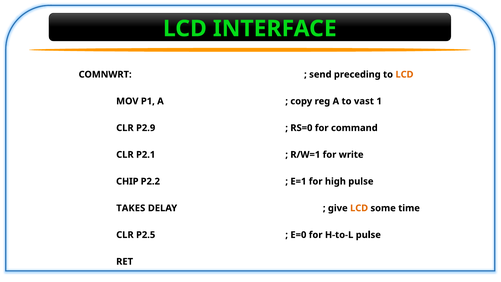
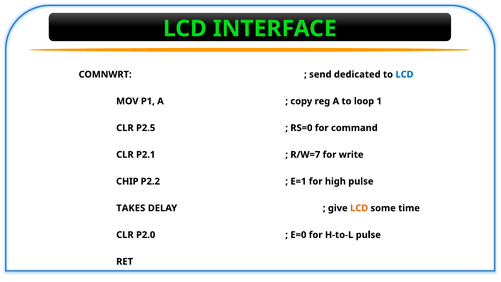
preceding: preceding -> dedicated (357, 74)
LCD colour: orange -> blue (404, 74)
vast: vast -> loop (364, 101)
P2.9: P2.9 -> P2.5 (146, 128)
R/W=1: R/W=1 -> R/W=7 (305, 155)
P2.5: P2.5 -> P2.0 (146, 235)
